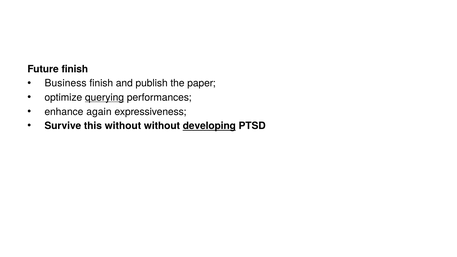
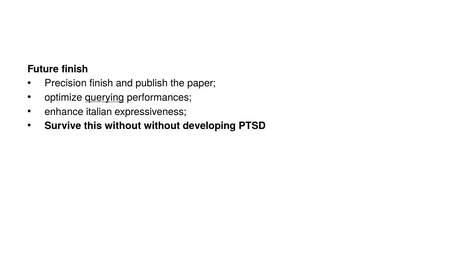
Business: Business -> Precision (66, 83)
again: again -> italian (99, 112)
developing underline: present -> none (209, 126)
